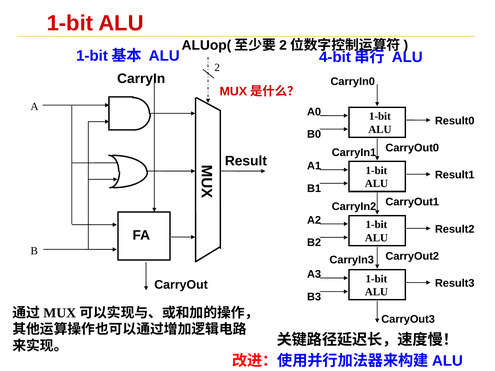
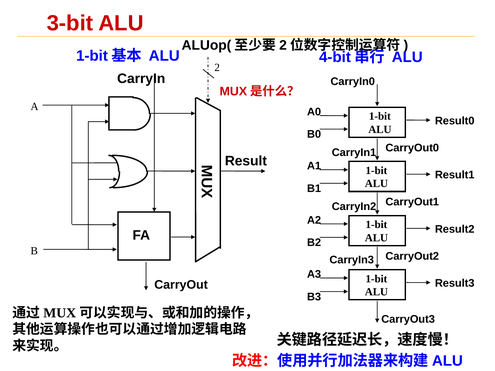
1-bit: 1-bit -> 3-bit (70, 23)
